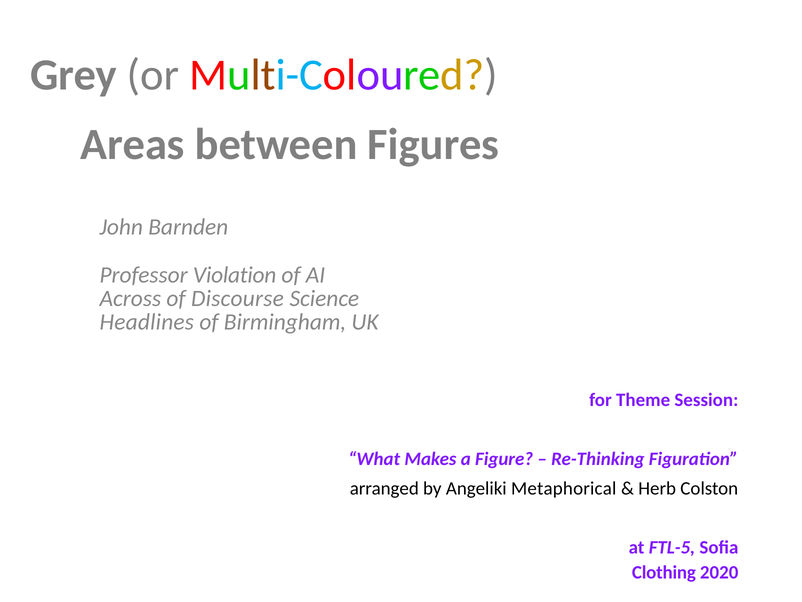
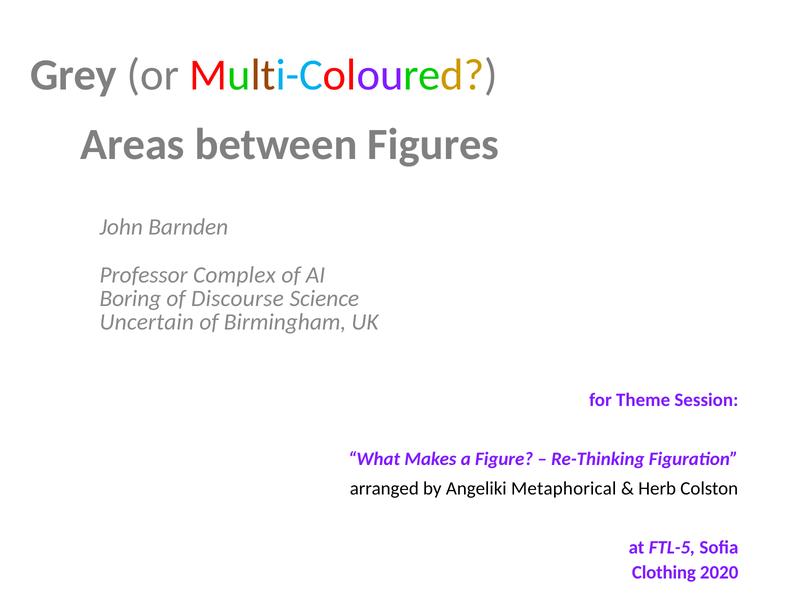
Violation: Violation -> Complex (234, 275)
Across: Across -> Boring (130, 298)
Headlines: Headlines -> Uncertain (147, 322)
